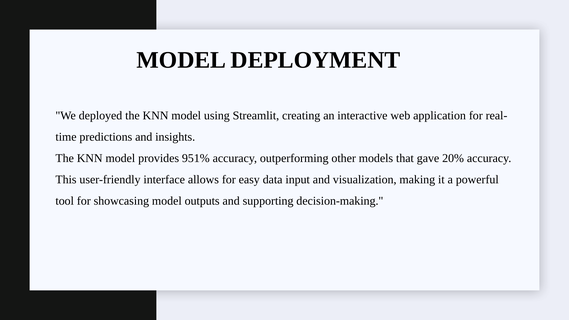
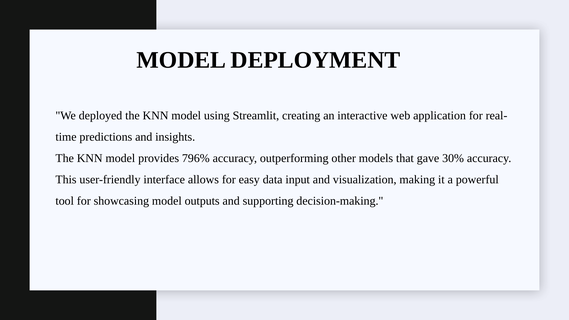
951%: 951% -> 796% (196, 158)
20%: 20% -> 30% (453, 158)
